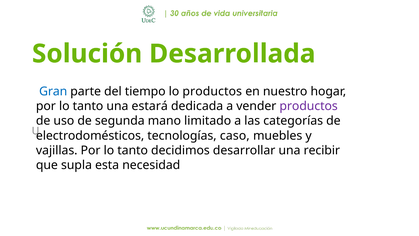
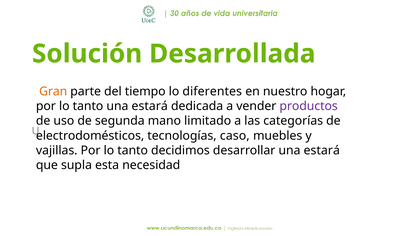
Gran colour: blue -> orange (53, 91)
lo productos: productos -> diferentes (212, 91)
desarrollar una recibir: recibir -> estará (322, 150)
